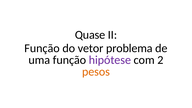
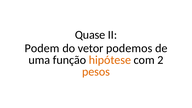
Função: Função -> Podem (42, 48)
problema: problema -> podemos (129, 48)
hipótese colour: purple -> orange (110, 60)
